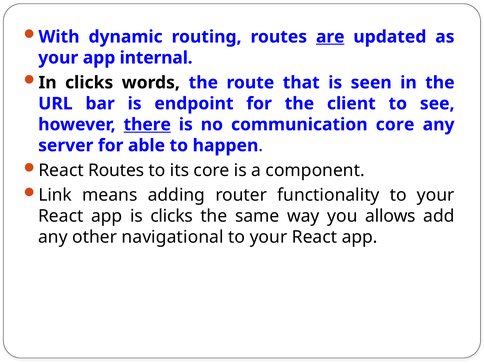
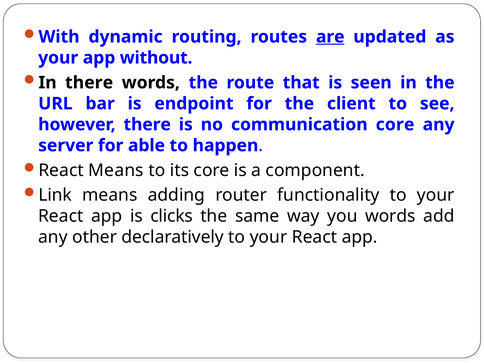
internal: internal -> without (156, 58)
In clicks: clicks -> there (89, 83)
there underline: present -> none (147, 125)
React Routes: Routes -> Means (116, 170)
you allows: allows -> words (390, 216)
navigational: navigational -> declaratively (173, 237)
